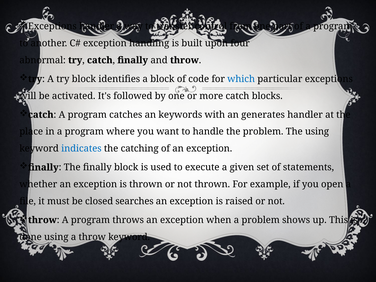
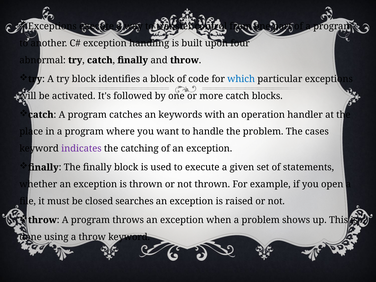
Exceptions handler: handler -> execute (97, 26)
generates: generates -> operation (263, 115)
The using: using -> cases (317, 132)
indicates colour: blue -> purple (81, 149)
